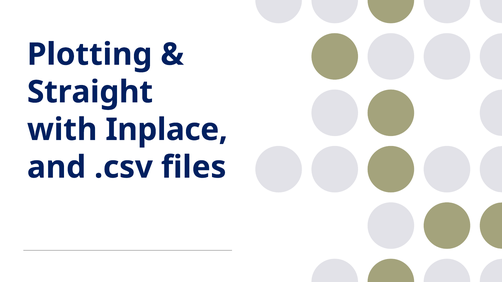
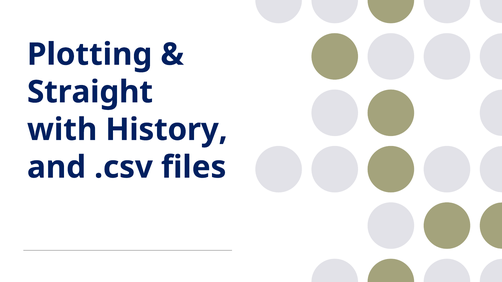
Inplace: Inplace -> History (166, 130)
